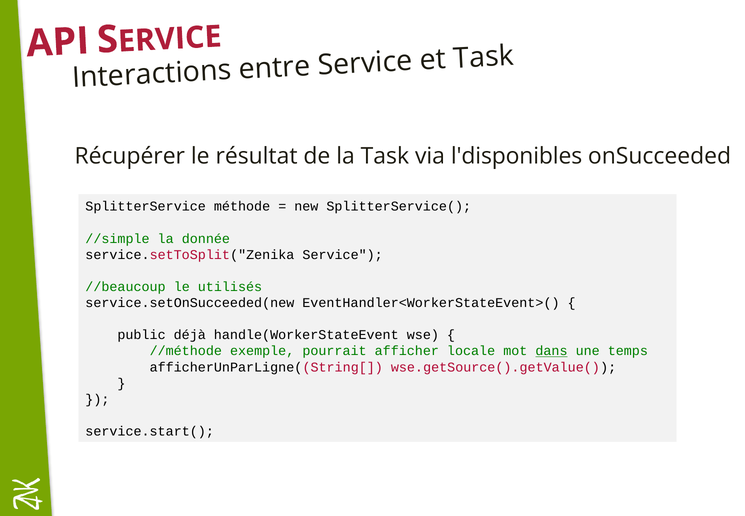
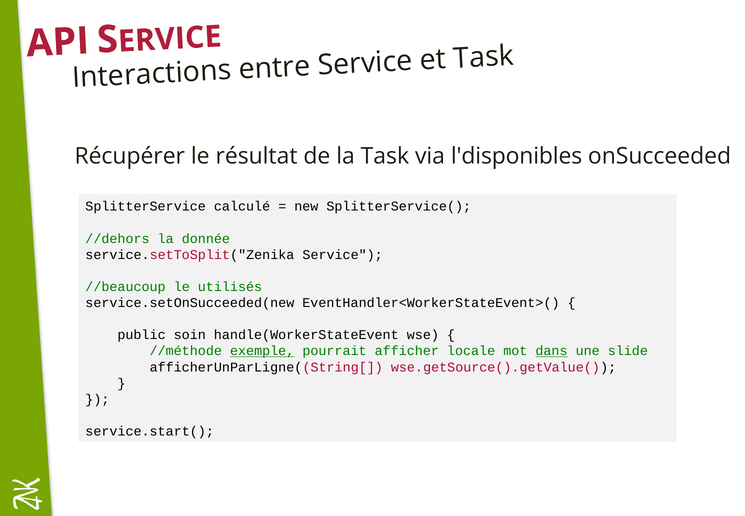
méthode: méthode -> calculé (242, 206)
//simple: //simple -> //dehors (117, 238)
déjà: déjà -> soin (190, 335)
exemple underline: none -> present (262, 351)
temps: temps -> slide (628, 351)
